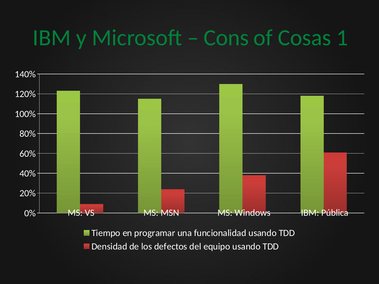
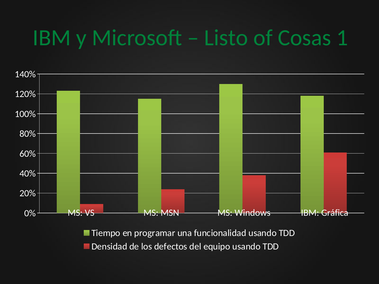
Cons: Cons -> Listo (226, 38)
Pública: Pública -> Gráfica (335, 213)
